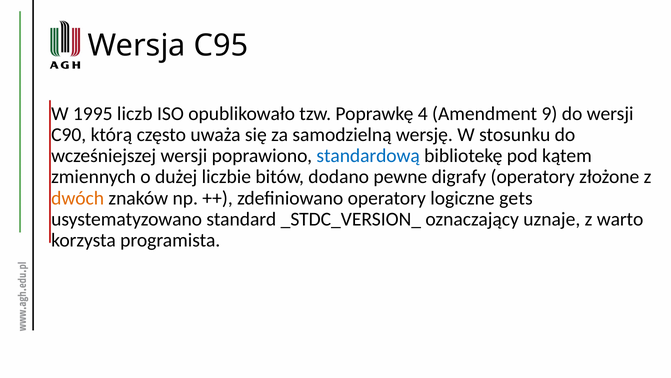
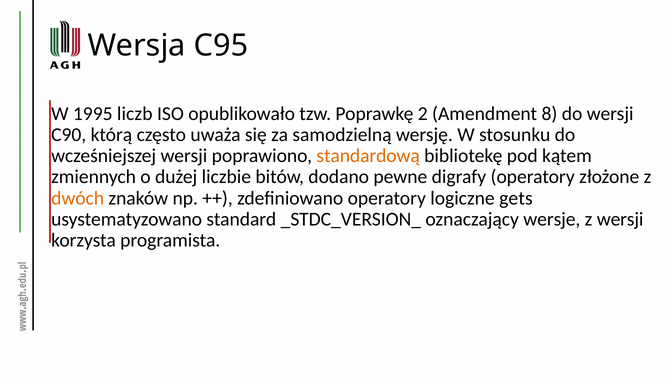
4: 4 -> 2 (423, 113)
9: 9 -> 8 (549, 113)
standardową colour: blue -> orange (368, 156)
uznaje: uznaje -> wersje (552, 219)
z warto: warto -> wersji (620, 219)
